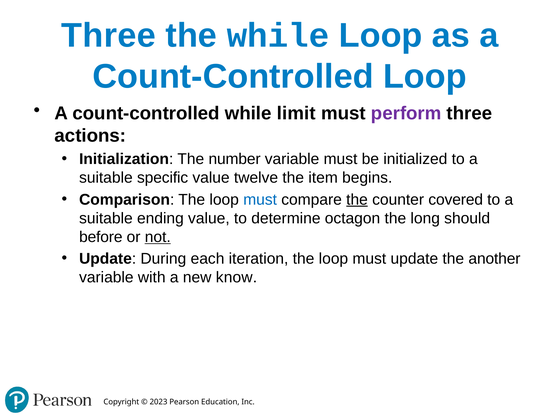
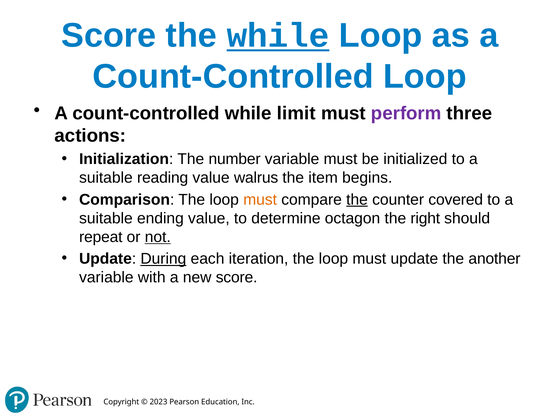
Three: Three -> Score (109, 36)
while underline: none -> present (278, 36)
specific: specific -> reading (163, 178)
twelve: twelve -> walrus (256, 178)
must colour: blue -> orange (260, 200)
long: long -> right (425, 218)
before: before -> repeat (101, 237)
During underline: none -> present (163, 259)
new know: know -> score (237, 277)
